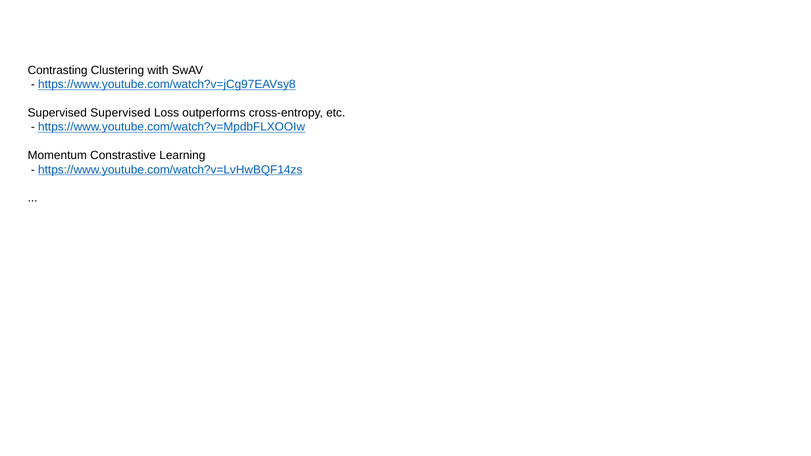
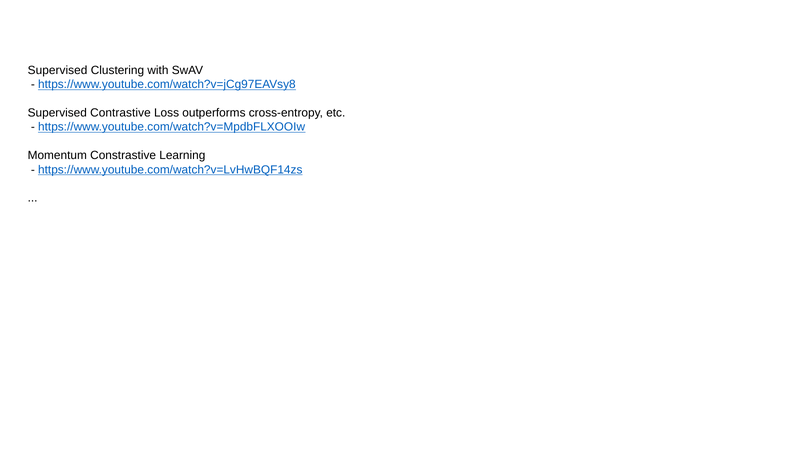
Contrasting: Contrasting -> Supervised (58, 70)
Supervised Supervised: Supervised -> Contrastive (120, 113)
